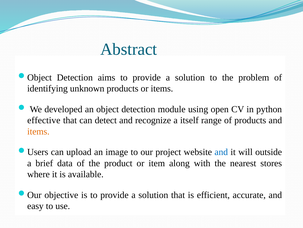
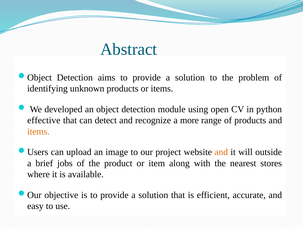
itself: itself -> more (189, 120)
and colour: blue -> orange (221, 152)
data: data -> jobs (65, 163)
